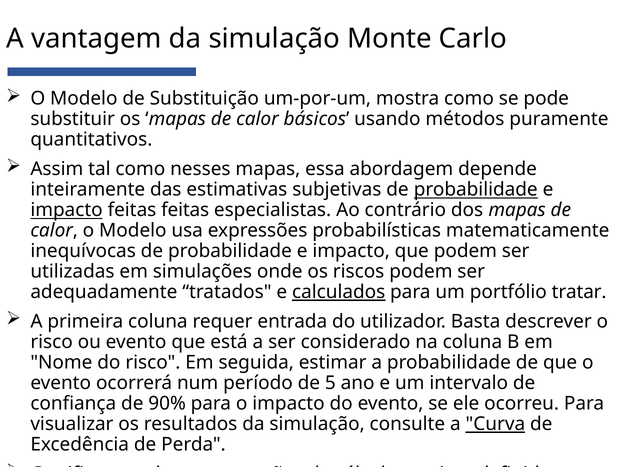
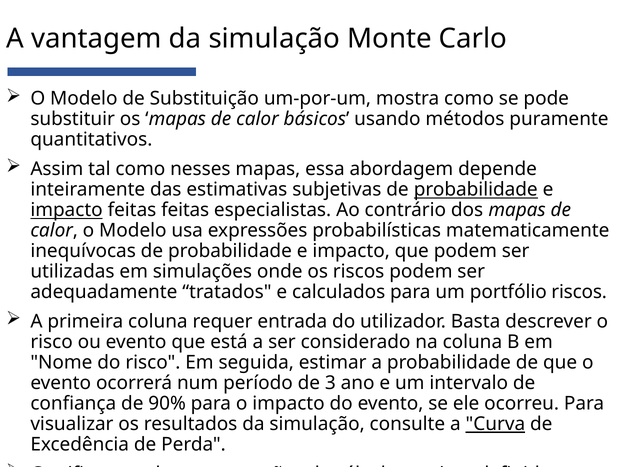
calculados underline: present -> none (339, 292)
portfólio tratar: tratar -> riscos (579, 292)
5: 5 -> 3 (330, 383)
